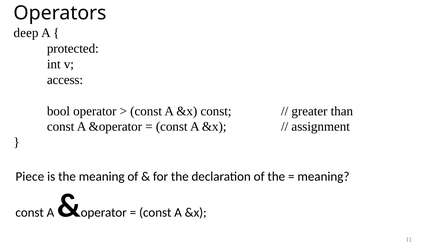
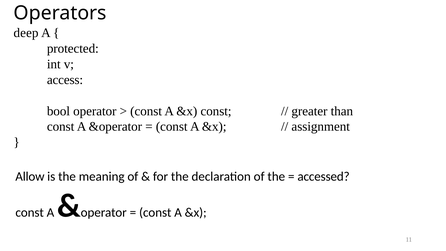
Piece: Piece -> Allow (30, 177)
meaning: meaning -> accessed (324, 177)
